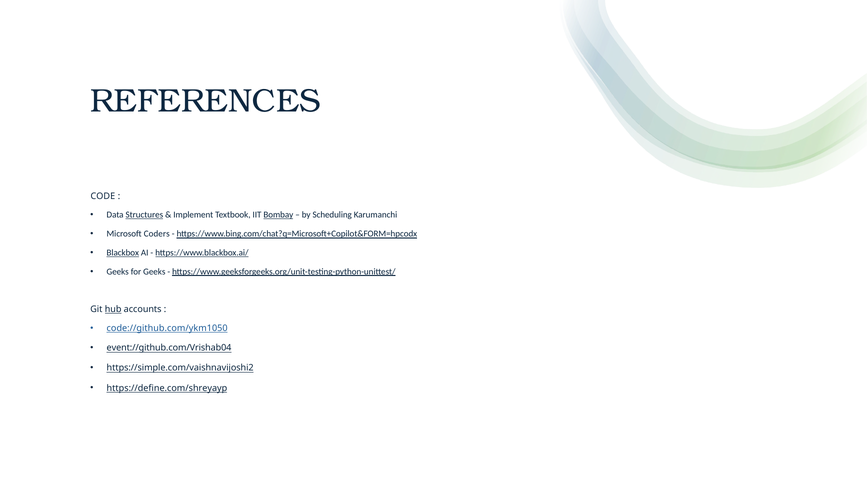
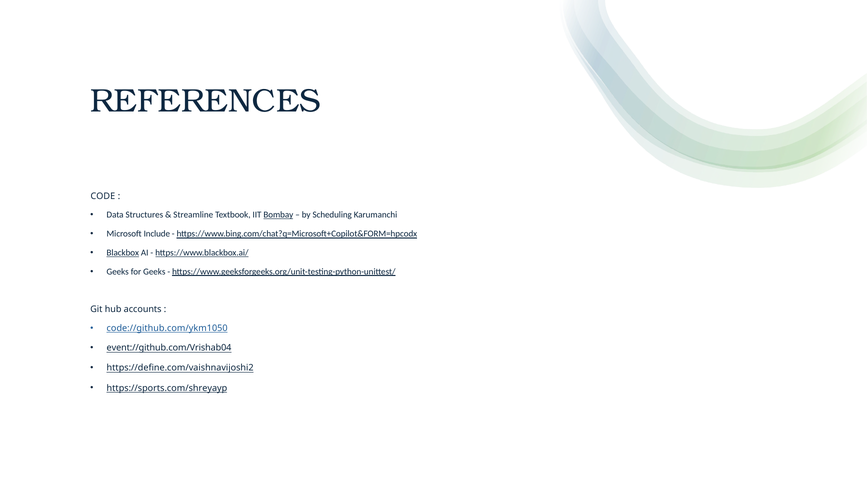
Structures underline: present -> none (144, 215)
Implement: Implement -> Streamline (193, 215)
Coders: Coders -> Include (157, 234)
hub underline: present -> none (113, 309)
https://simple.com/vaishnavijoshi2: https://simple.com/vaishnavijoshi2 -> https://define.com/vaishnavijoshi2 (180, 368)
https://define.com/shreyayp: https://define.com/shreyayp -> https://sports.com/shreyayp (167, 388)
